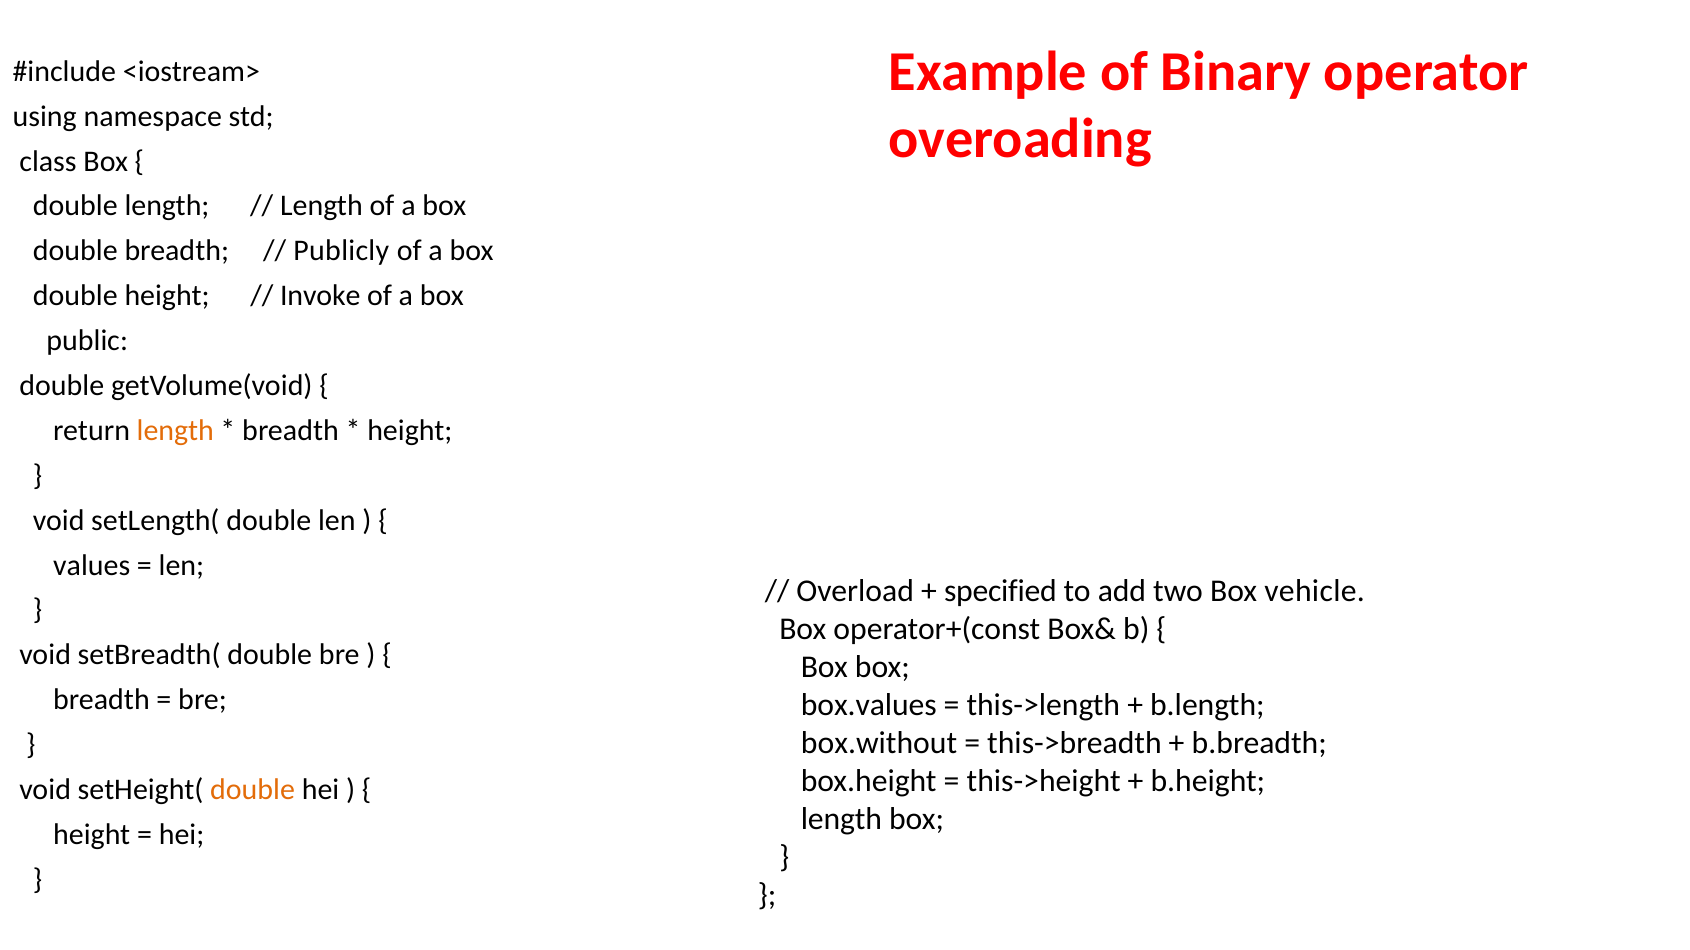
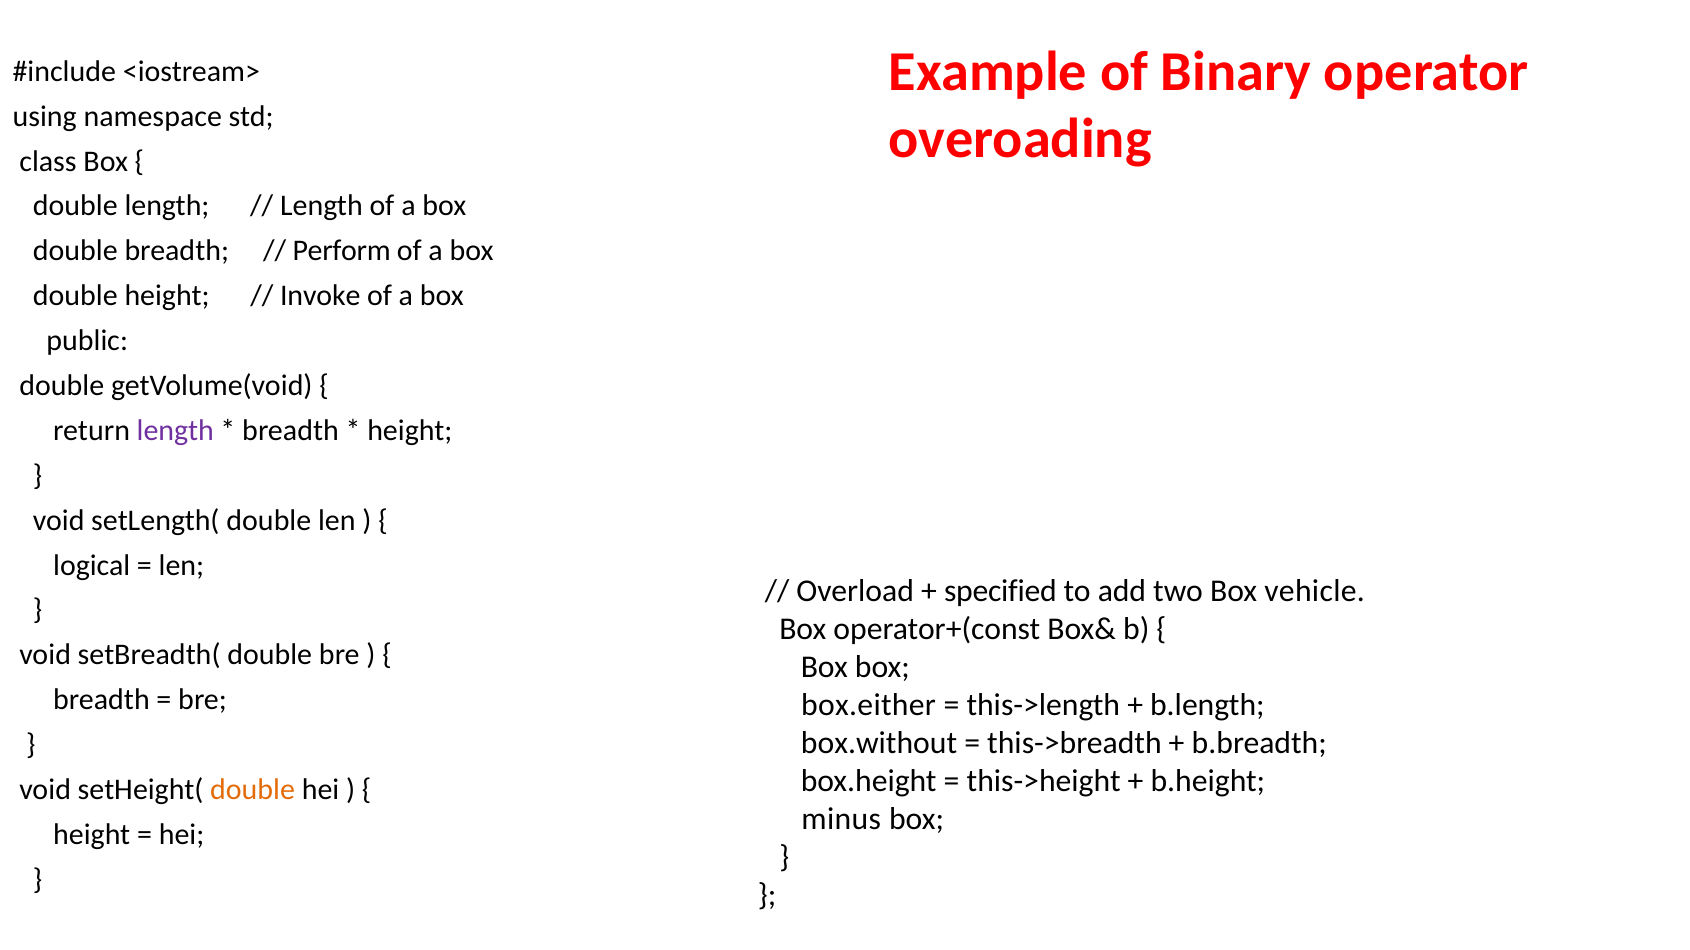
Publicly: Publicly -> Perform (342, 251)
length colour: orange -> purple (175, 431)
values: values -> logical (92, 566)
box.values: box.values -> box.either (869, 706)
length: length -> minus (841, 820)
